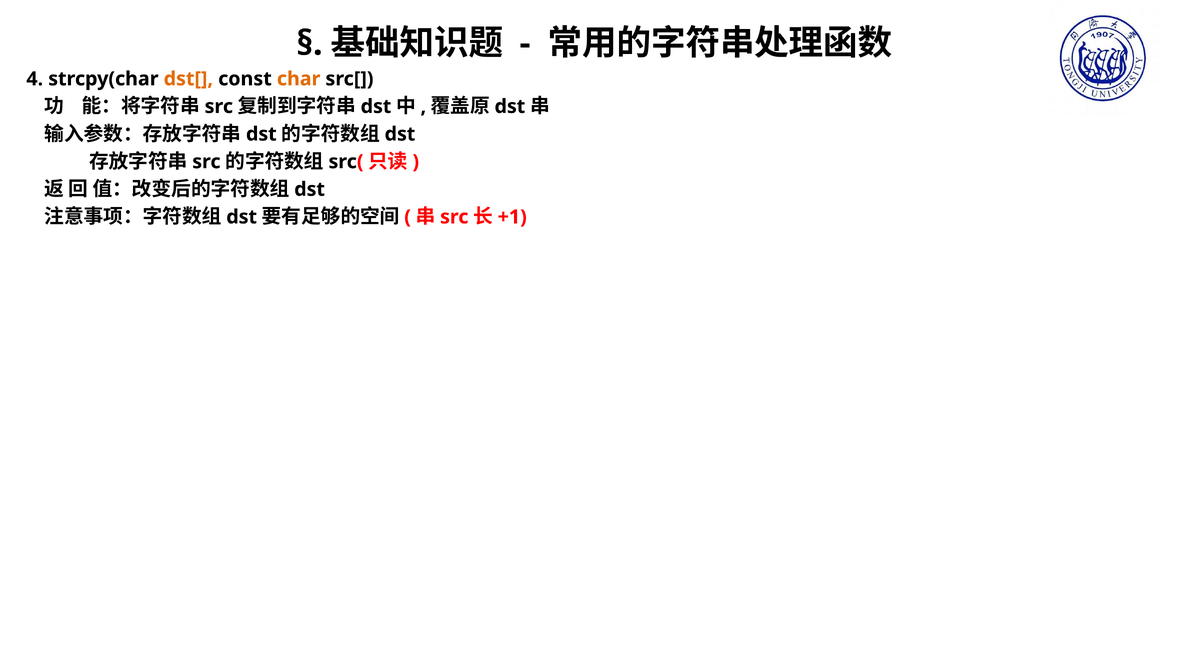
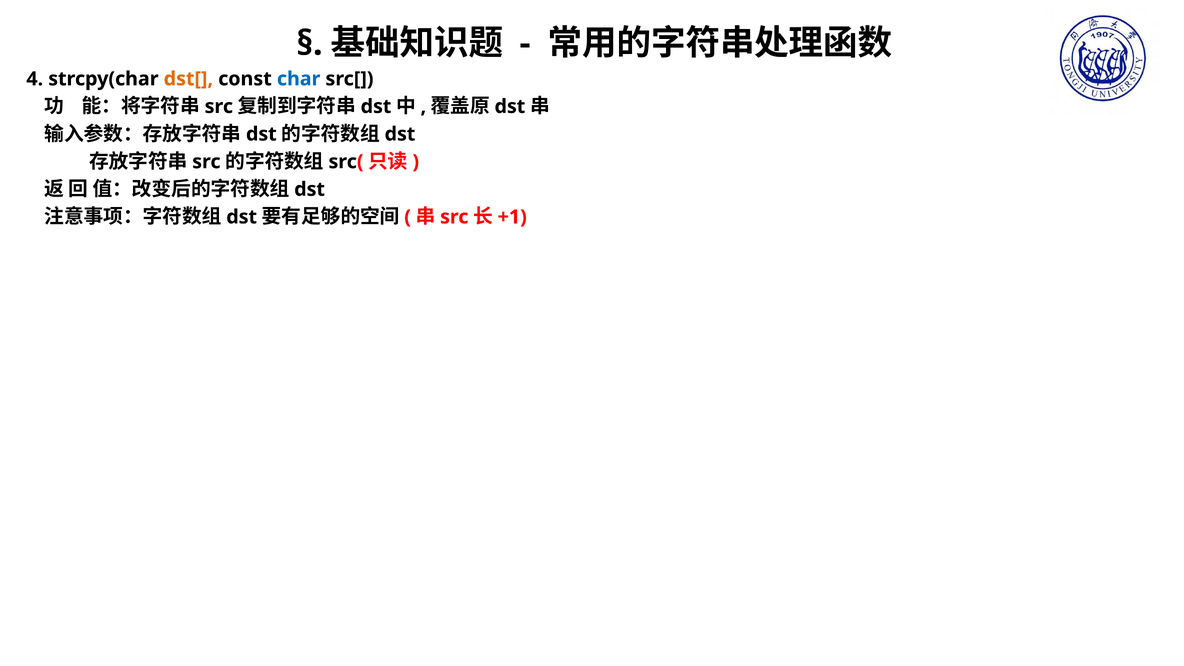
char colour: orange -> blue (299, 79)
